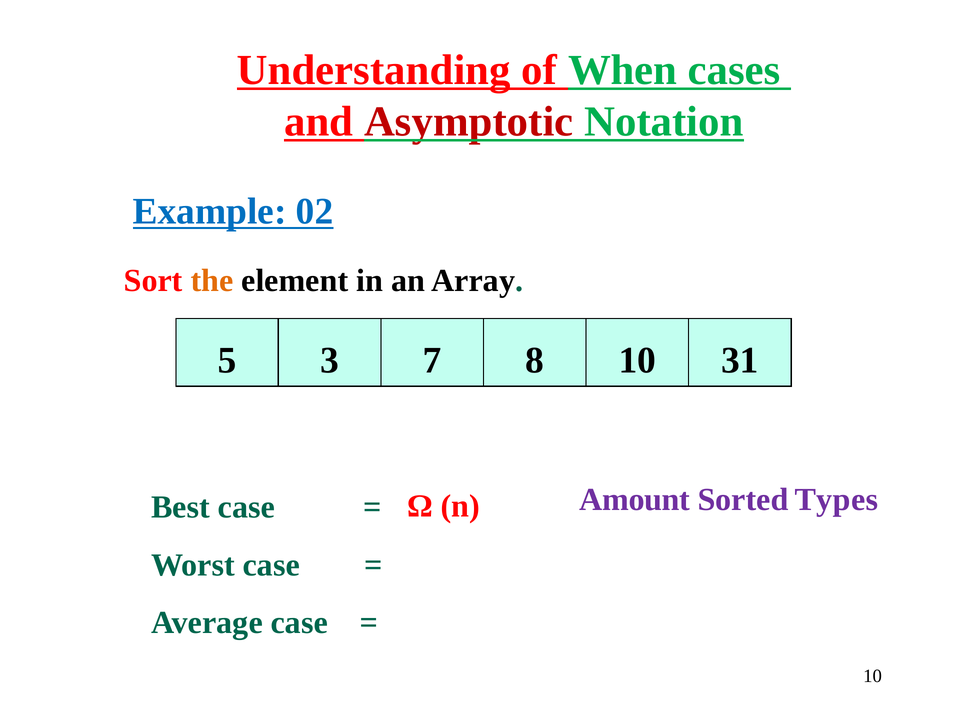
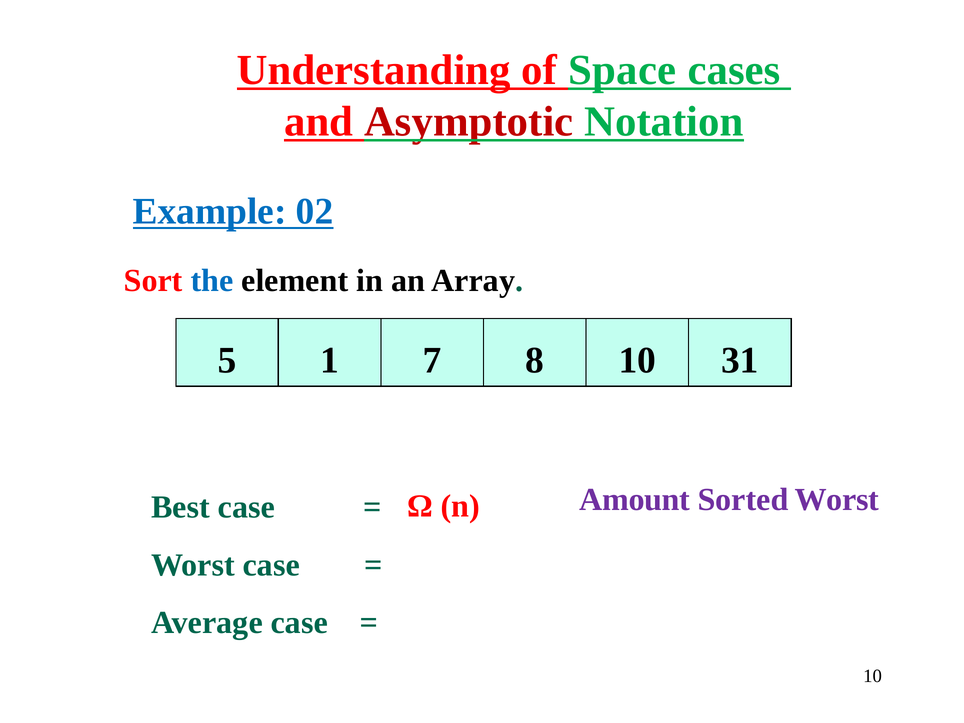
When: When -> Space (622, 70)
the colour: orange -> blue (212, 281)
3: 3 -> 1 (330, 360)
Types: Types -> Worst (837, 499)
